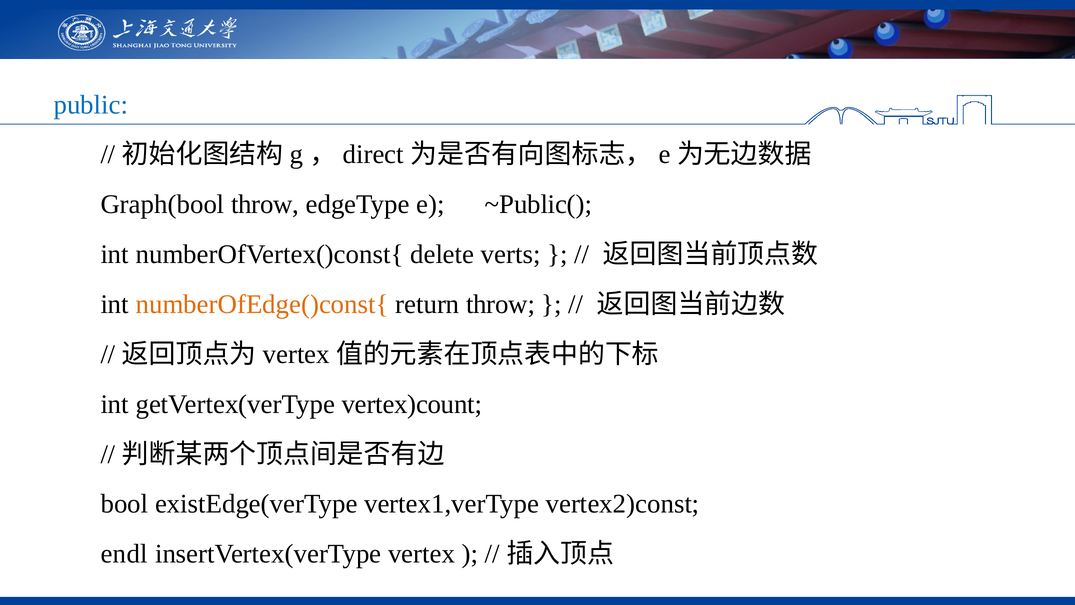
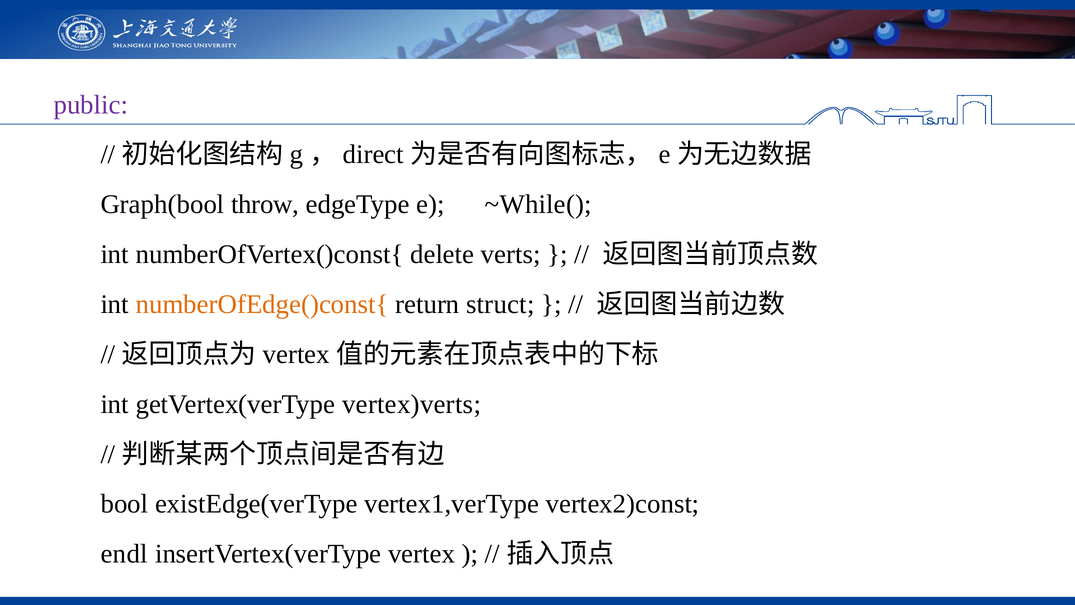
public colour: blue -> purple (91, 105)
~Public(: ~Public( -> ~While( (538, 204)
return throw: throw -> struct (500, 304)
vertex)count: vertex)count -> vertex)verts (412, 404)
